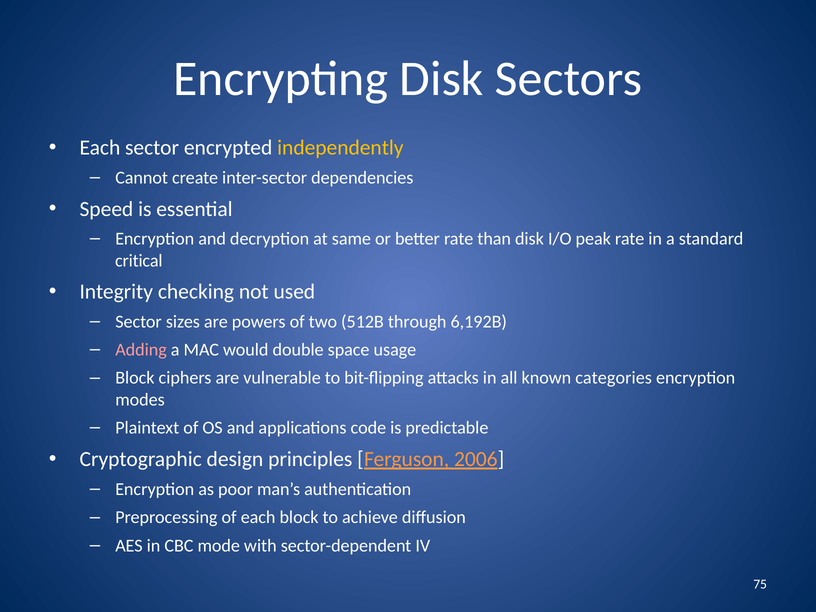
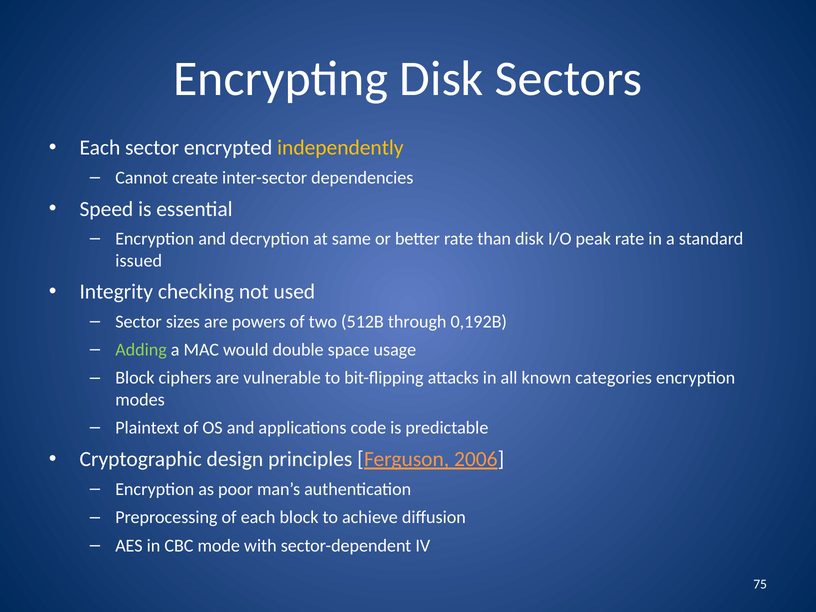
critical: critical -> issued (139, 261)
6,192B: 6,192B -> 0,192B (479, 322)
Adding colour: pink -> light green (141, 350)
